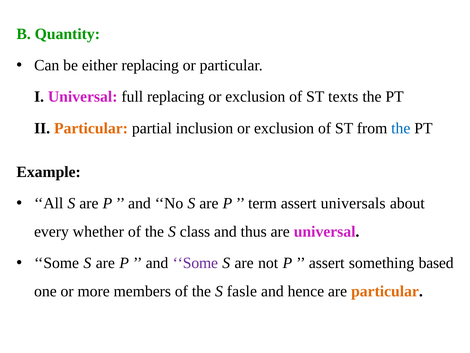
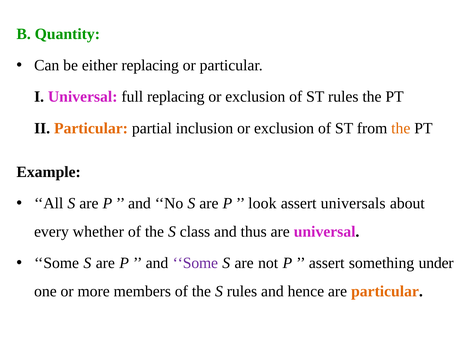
ST texts: texts -> rules (343, 97)
the colour: blue -> orange (401, 128)
term: term -> look (262, 203)
based: based -> under (436, 263)
S fasle: fasle -> rules (242, 291)
